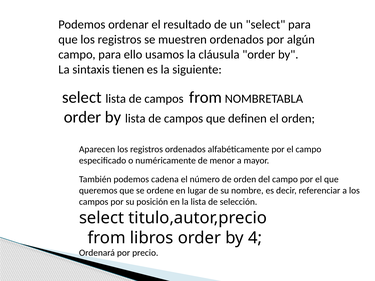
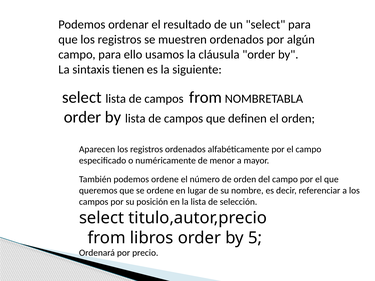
podemos cadena: cadena -> ordene (165, 179)
4: 4 -> 5 (255, 238)
